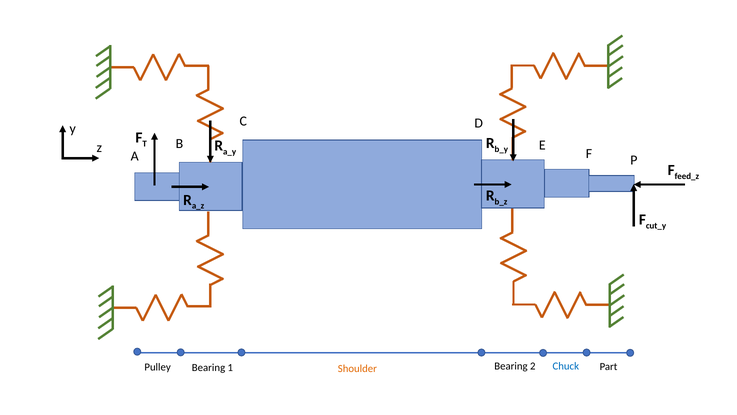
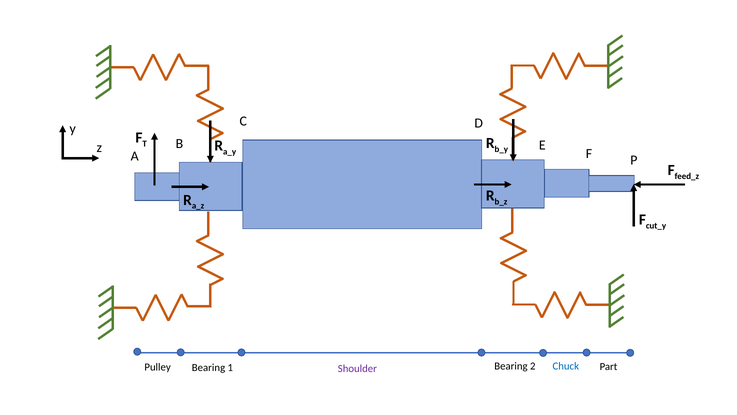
Shoulder colour: orange -> purple (357, 368)
